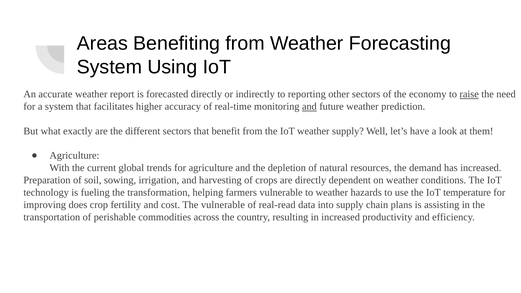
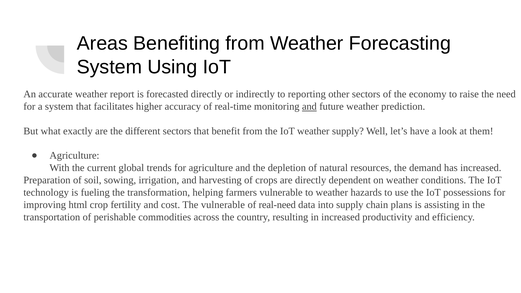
raise underline: present -> none (469, 94)
temperature: temperature -> possessions (467, 193)
does: does -> html (78, 205)
real-read: real-read -> real-need (277, 205)
